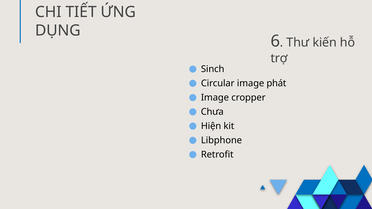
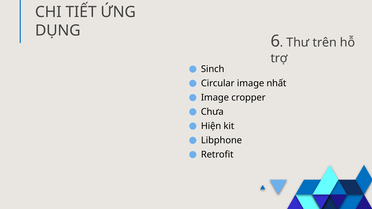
kiến: kiến -> trên (325, 43)
phát: phát -> nhất (276, 83)
